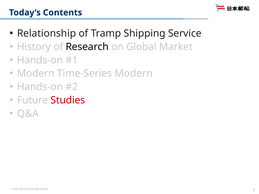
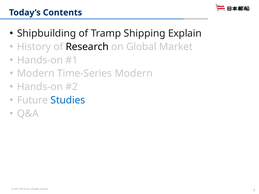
Relationship: Relationship -> Shipbuilding (47, 33)
Service: Service -> Explain (185, 33)
Studies colour: red -> blue (68, 100)
